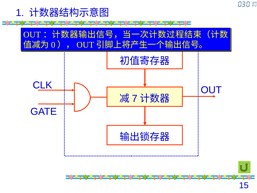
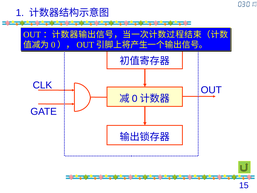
7: 7 -> 0 (135, 98)
